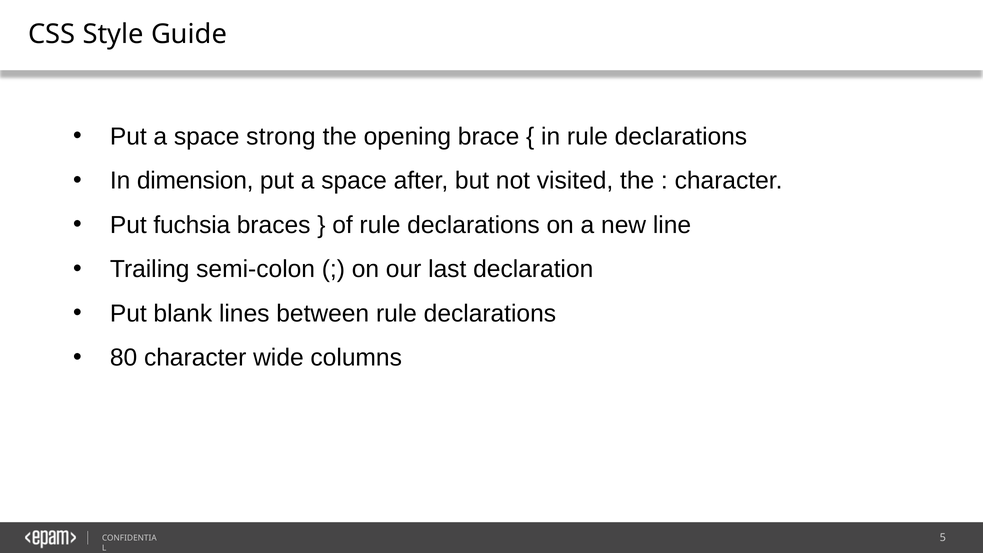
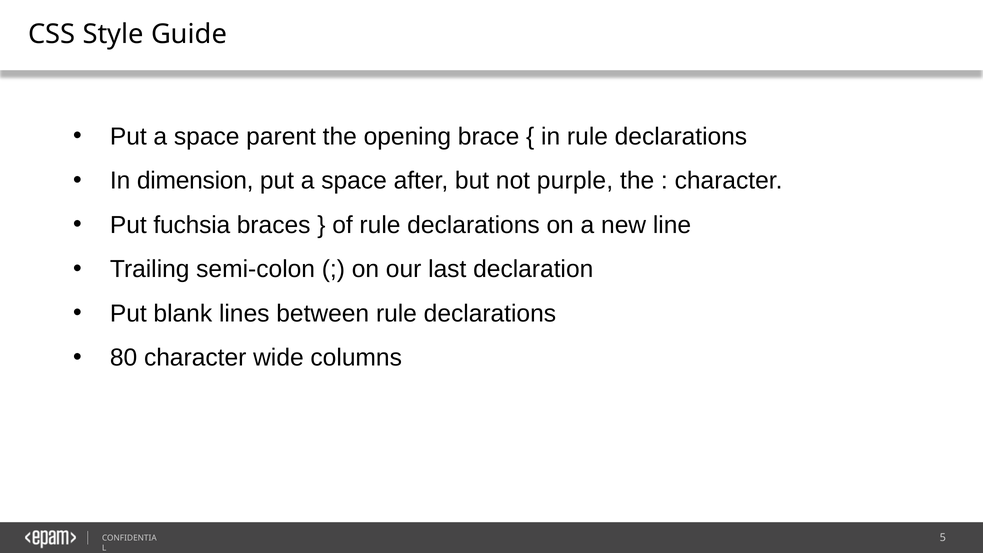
strong: strong -> parent (281, 137)
visited: visited -> purple (575, 181)
